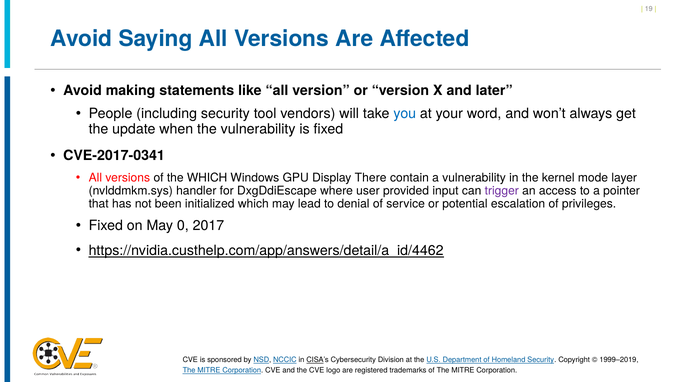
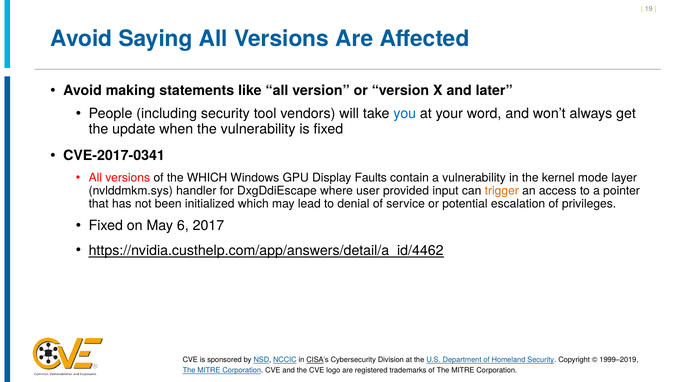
There: There -> Faults (371, 178)
trigger colour: purple -> orange (502, 191)
0: 0 -> 6 (183, 226)
